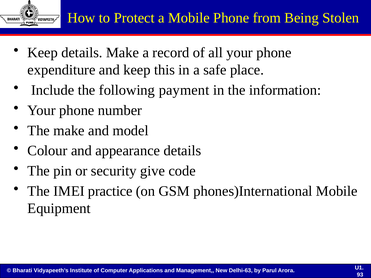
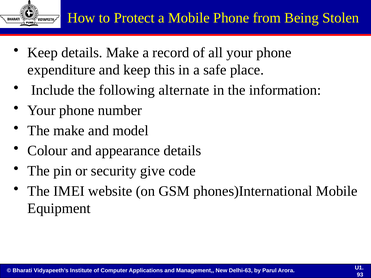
payment: payment -> alternate (184, 90)
practice: practice -> website (110, 191)
